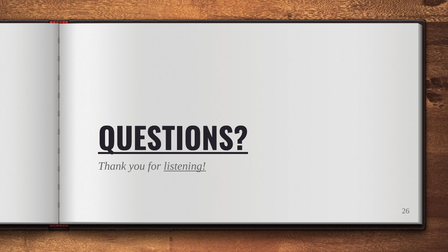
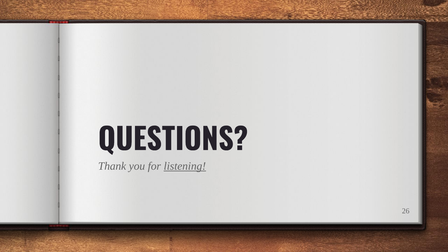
QUESTIONS underline: present -> none (173, 140)
